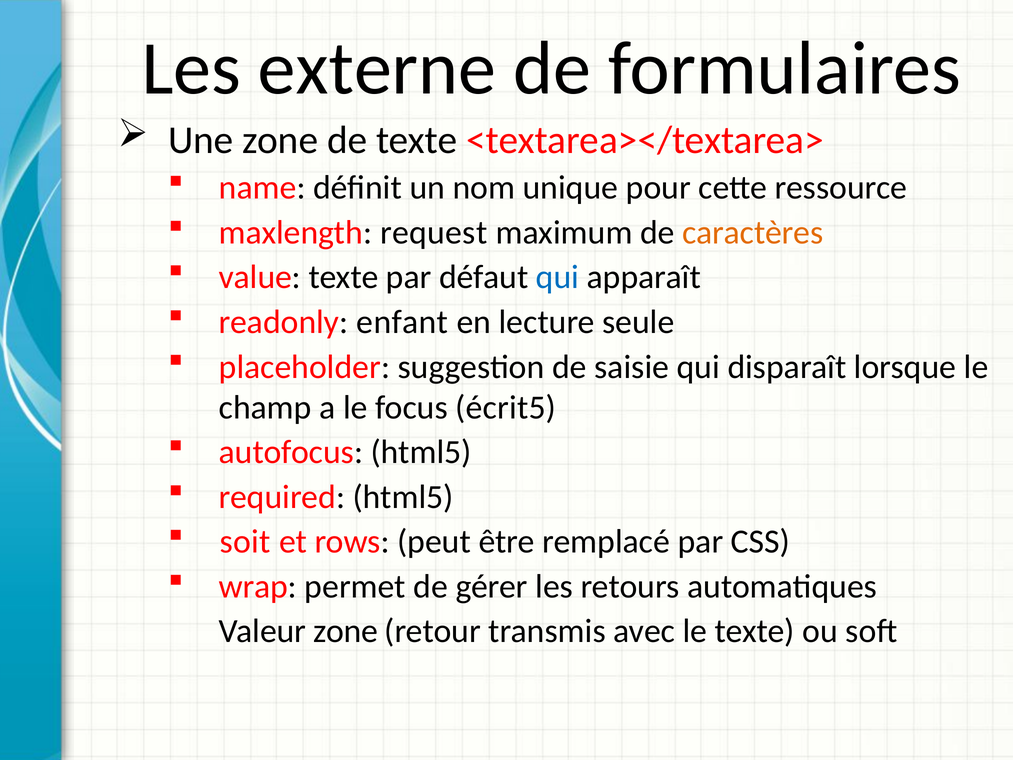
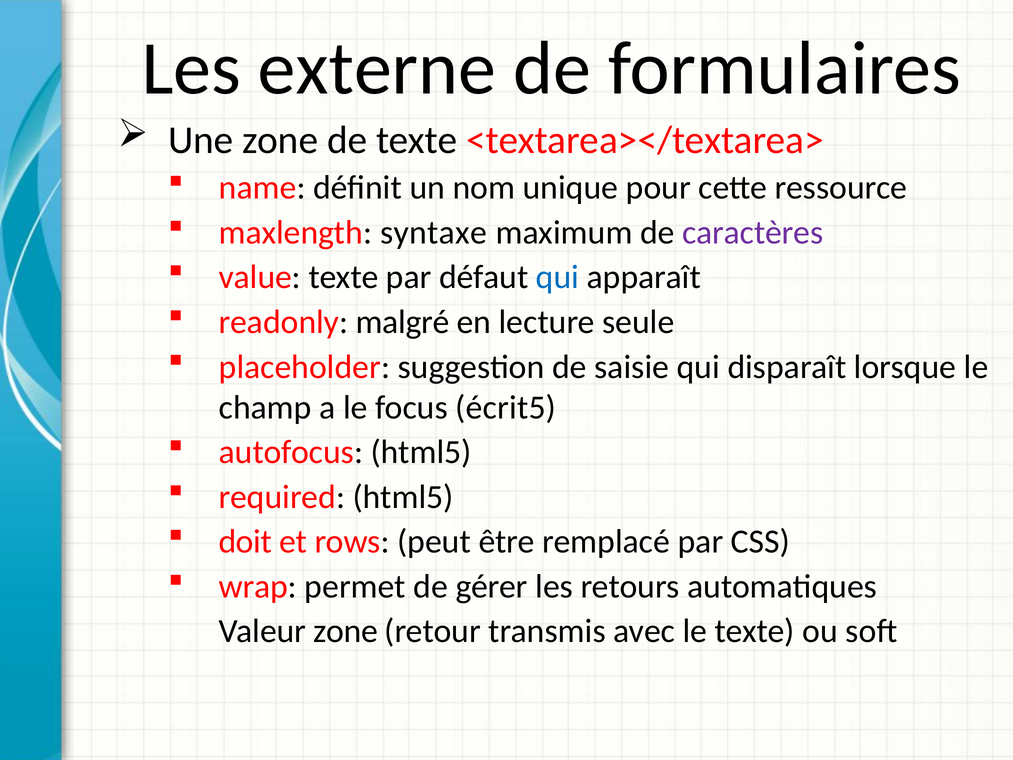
request: request -> syntaxe (434, 232)
caractères colour: orange -> purple (753, 232)
enfant: enfant -> malgré (403, 322)
soit: soit -> doit (245, 541)
